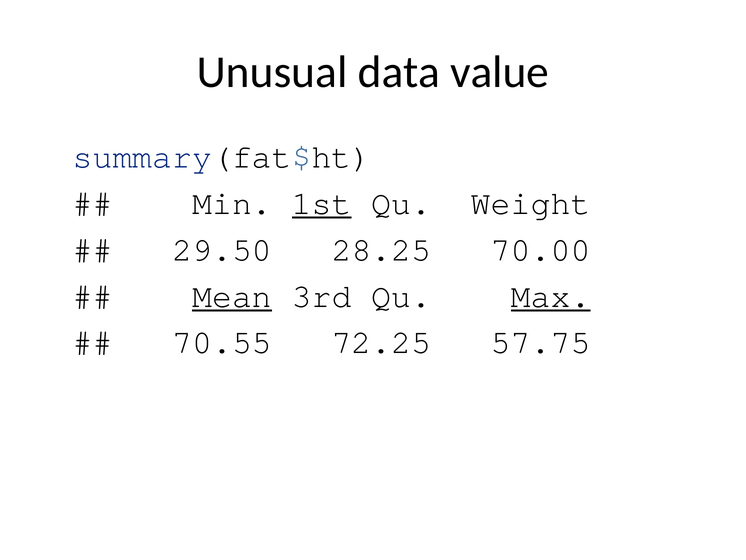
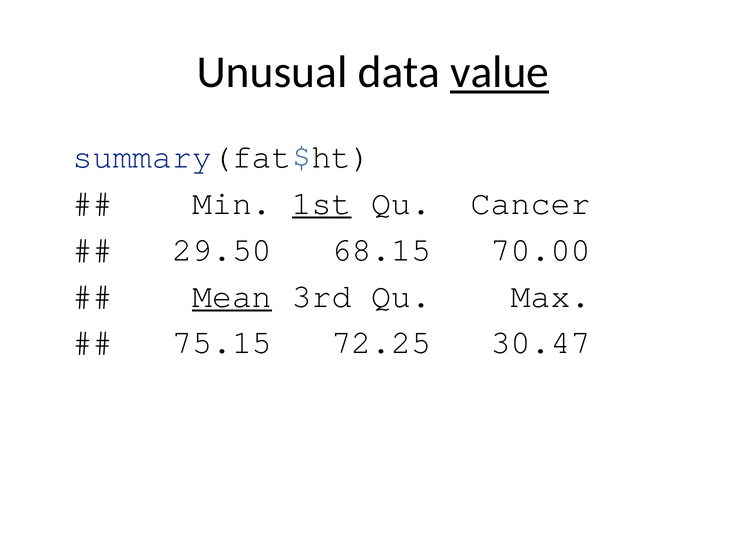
value underline: none -> present (500, 72)
Weight: Weight -> Cancer (531, 203)
28.25: 28.25 -> 68.15 (381, 249)
Max underline: present -> none (551, 296)
70.55: 70.55 -> 75.15 (222, 342)
57.75: 57.75 -> 30.47 (541, 342)
